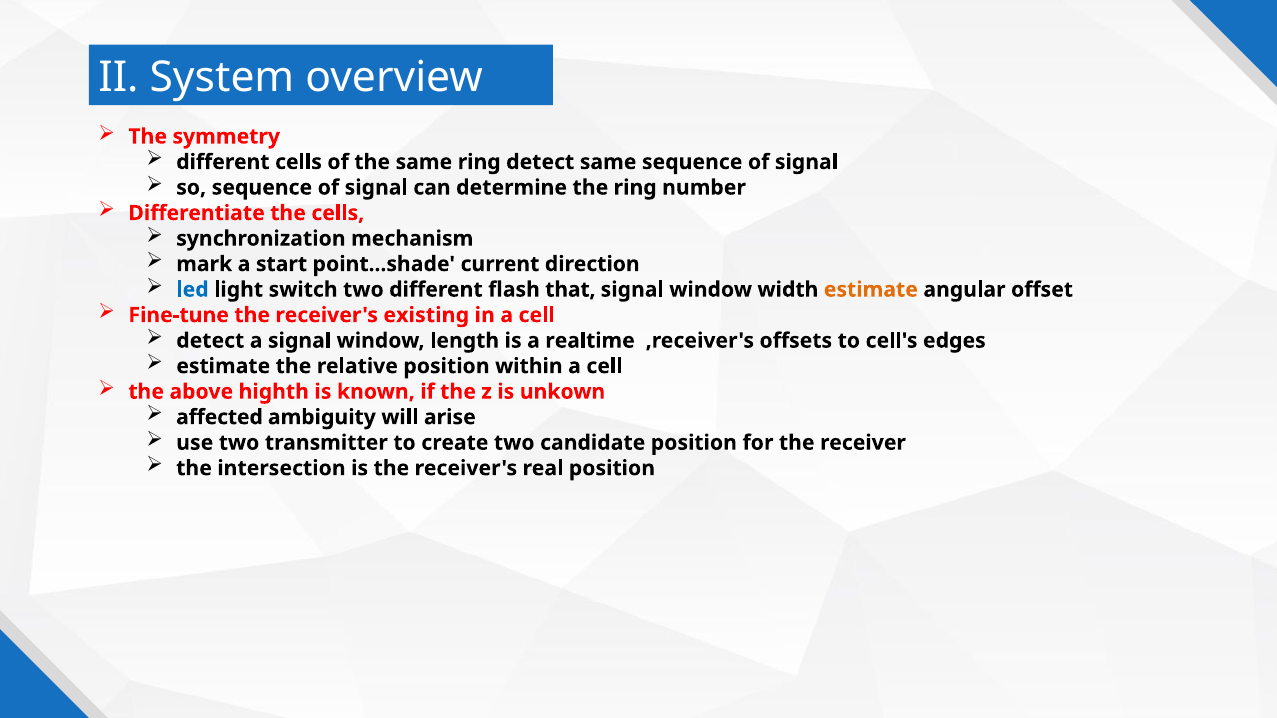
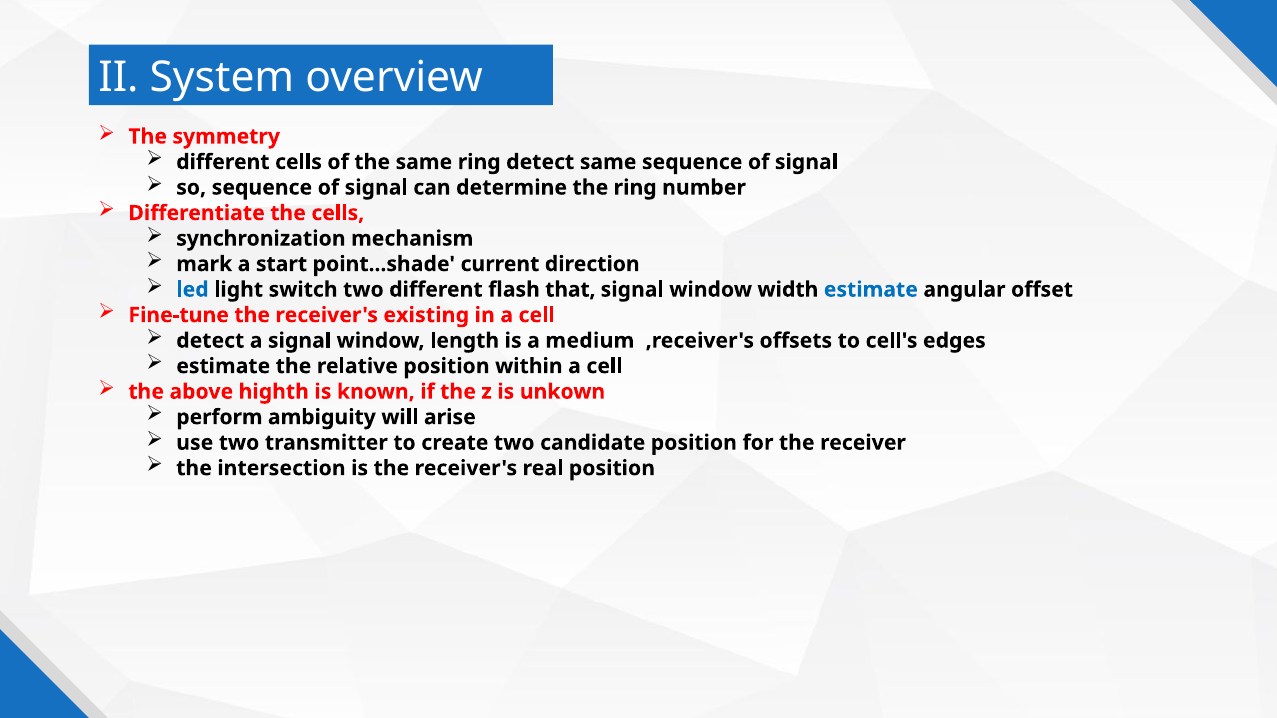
estimate colour: orange -> blue (871, 290)
realtime: realtime -> medium (590, 341)
affected: affected -> perform (219, 417)
